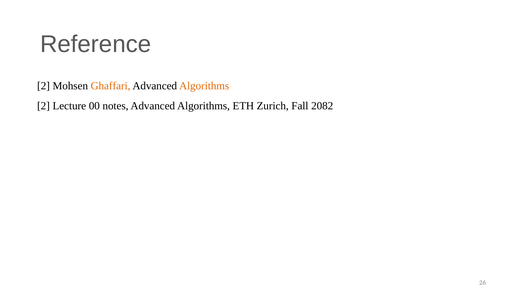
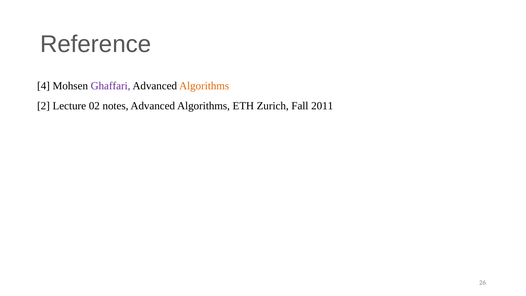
2: 2 -> 4 (43, 86)
Ghaffari colour: orange -> purple (111, 86)
00: 00 -> 02 (94, 106)
2082: 2082 -> 2011 (322, 106)
